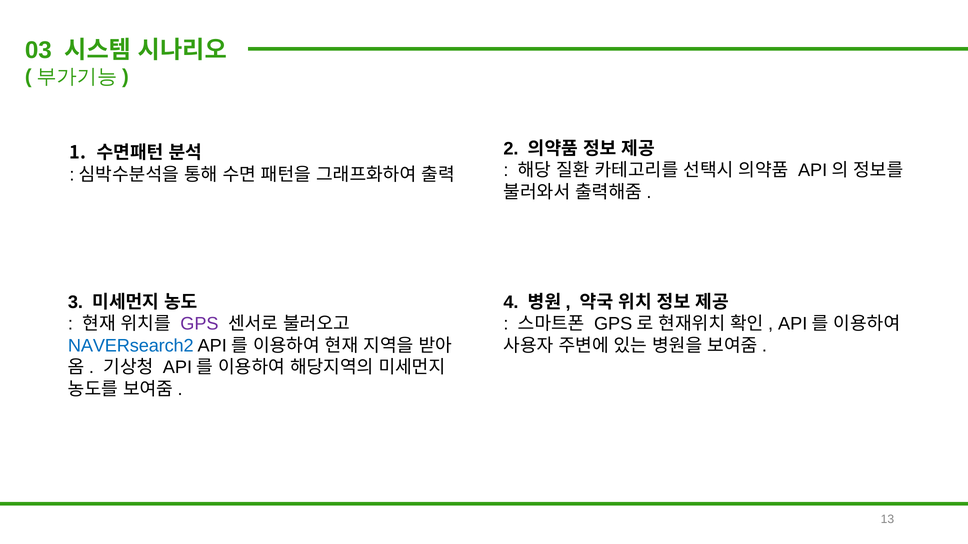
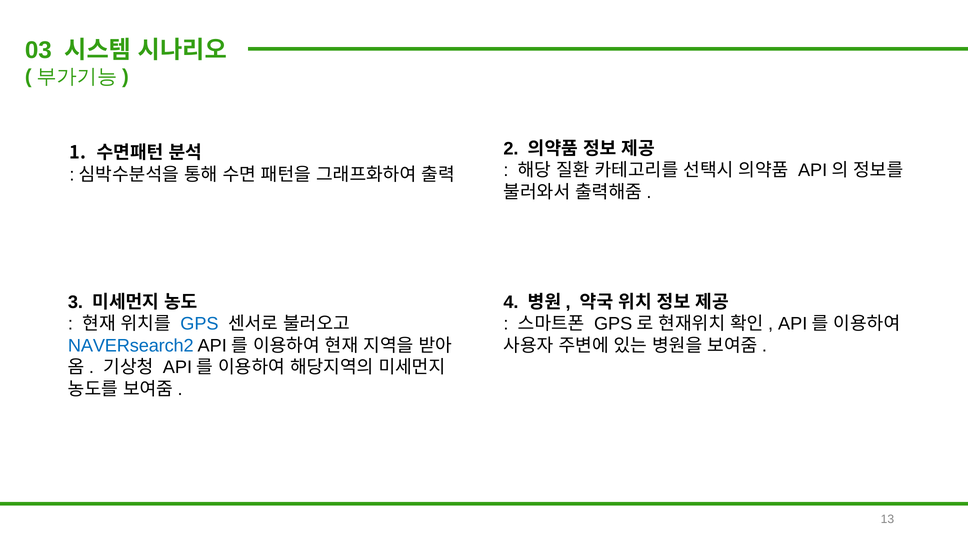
GPS colour: purple -> blue (199, 324)
